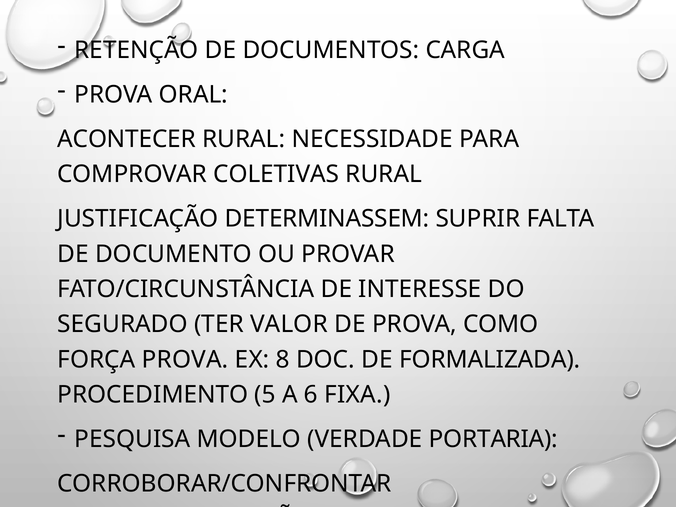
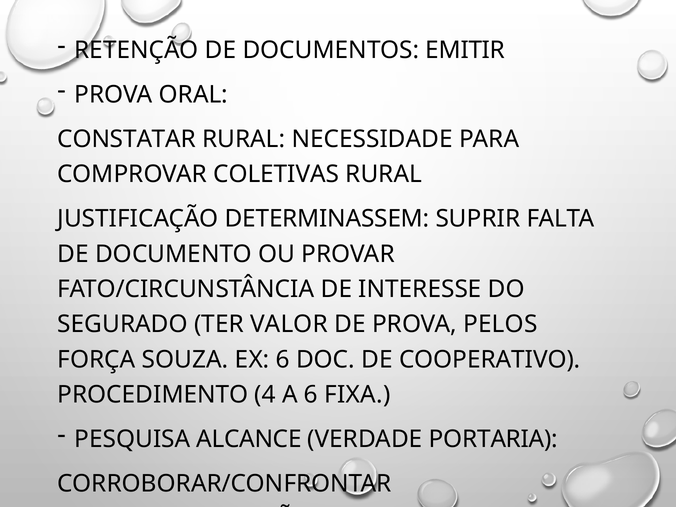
CARGA: CARGA -> EMITIR (465, 50)
ACONTECER: ACONTECER -> CONSTATAR (127, 139)
COMO: COMO -> PELOS (500, 324)
FORÇA PROVA: PROVA -> SOUZA (185, 359)
EX 8: 8 -> 6 (283, 359)
FORMALIZADA: FORMALIZADA -> COOPERATIVO (490, 359)
5: 5 -> 4 (265, 395)
MODELO: MODELO -> ALCANCE (249, 439)
